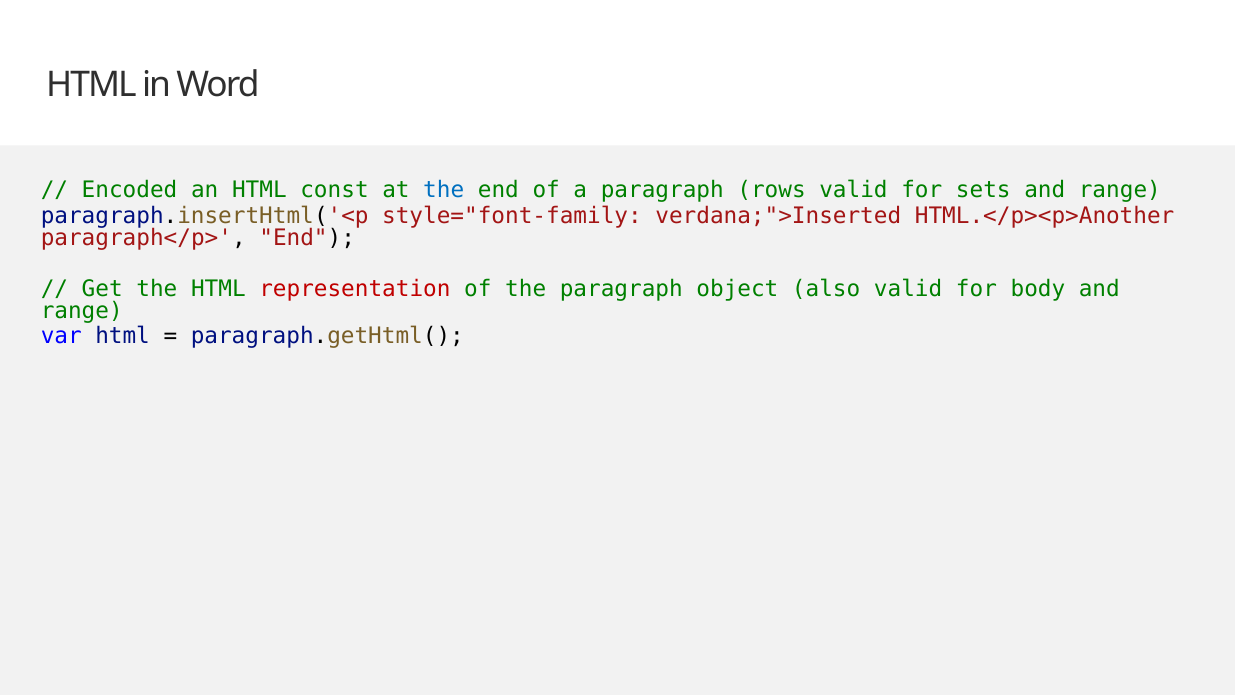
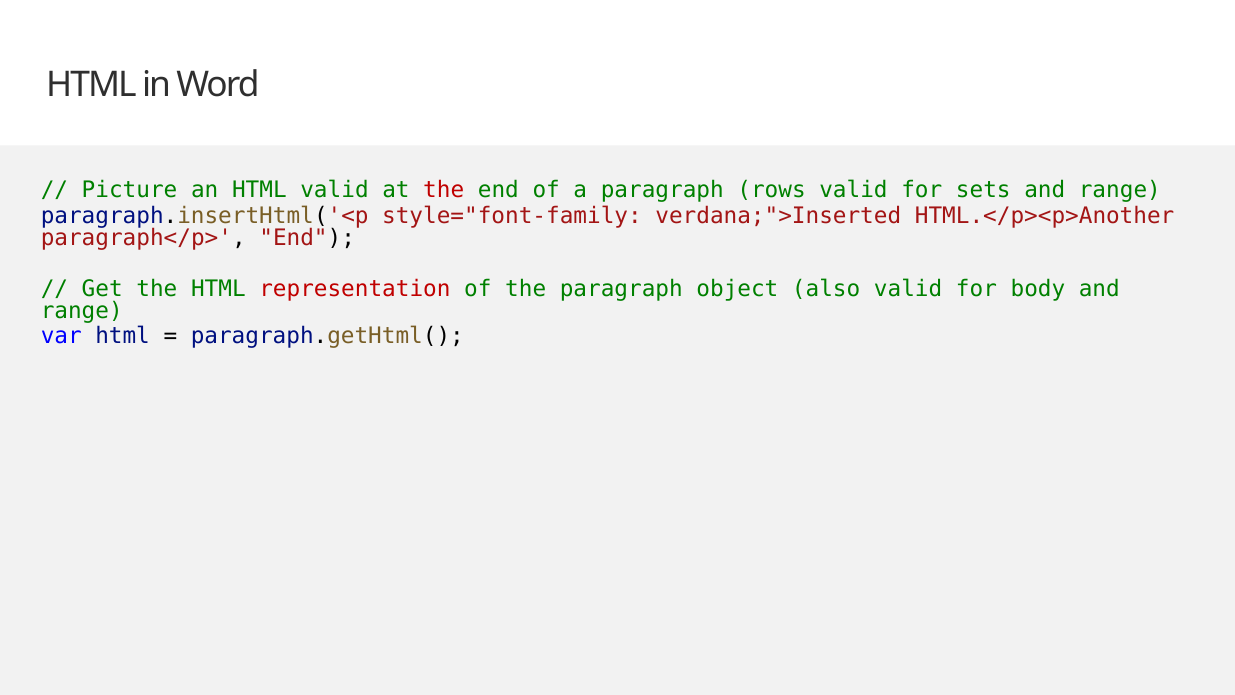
Encoded: Encoded -> Picture (130, 190)
HTML const: const -> valid (334, 190)
the colour: blue -> red (444, 190)
